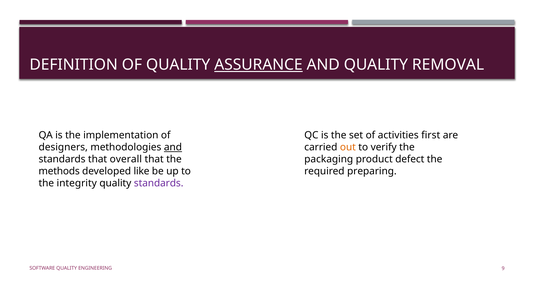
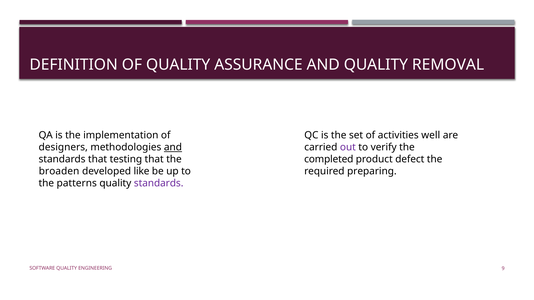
ASSURANCE underline: present -> none (258, 65)
first: first -> well (431, 135)
out colour: orange -> purple (348, 148)
overall: overall -> testing (126, 160)
packaging: packaging -> completed (329, 160)
methods: methods -> broaden (59, 172)
integrity: integrity -> patterns (77, 184)
